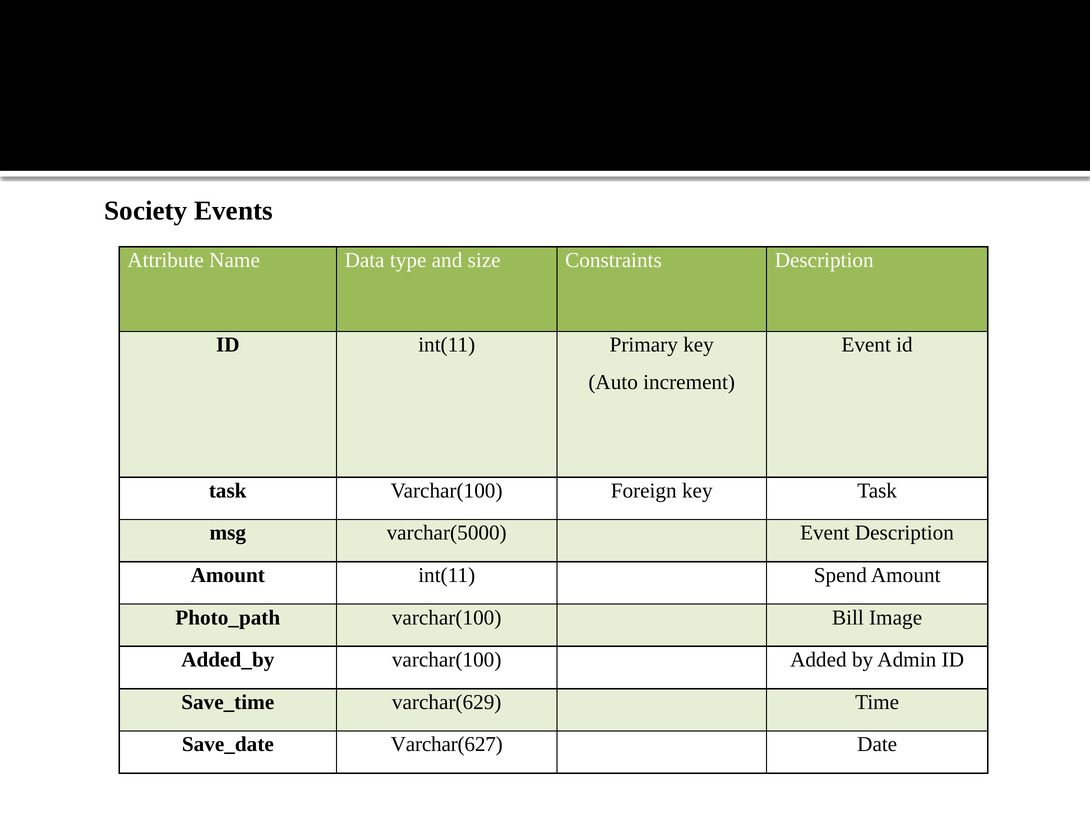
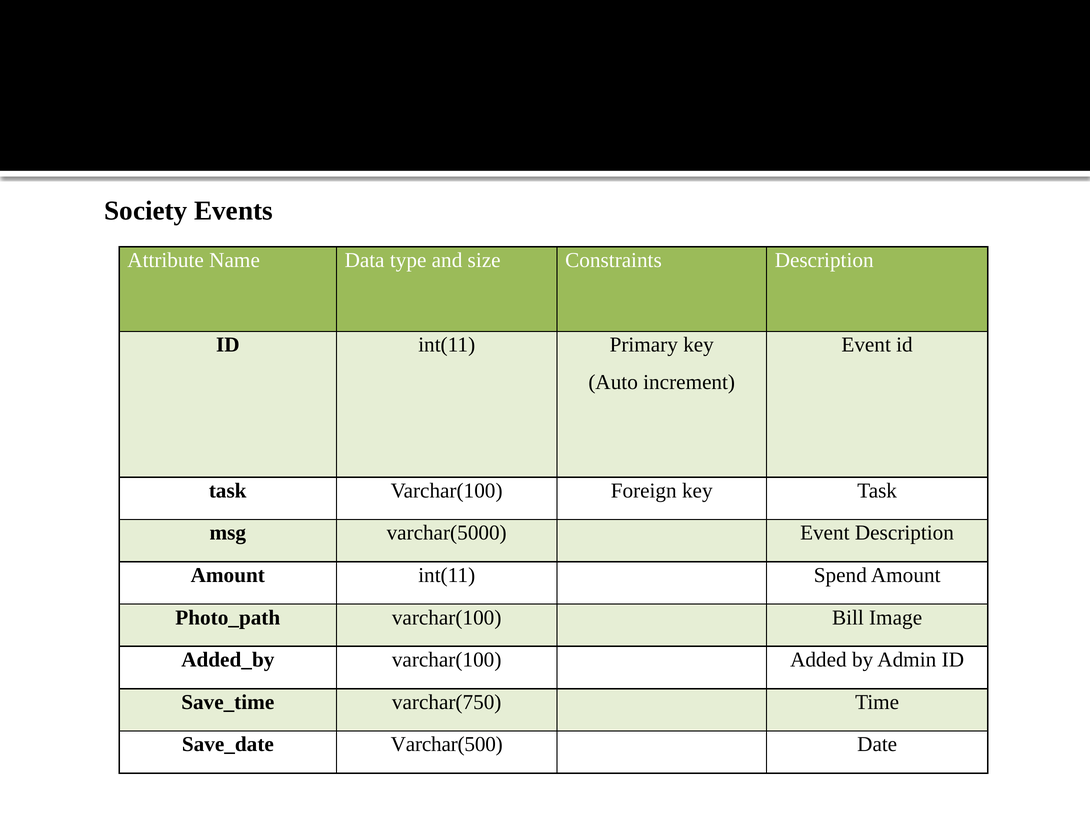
varchar(629: varchar(629 -> varchar(750 (447, 703)
Varchar(627: Varchar(627 -> Varchar(500 (447, 745)
